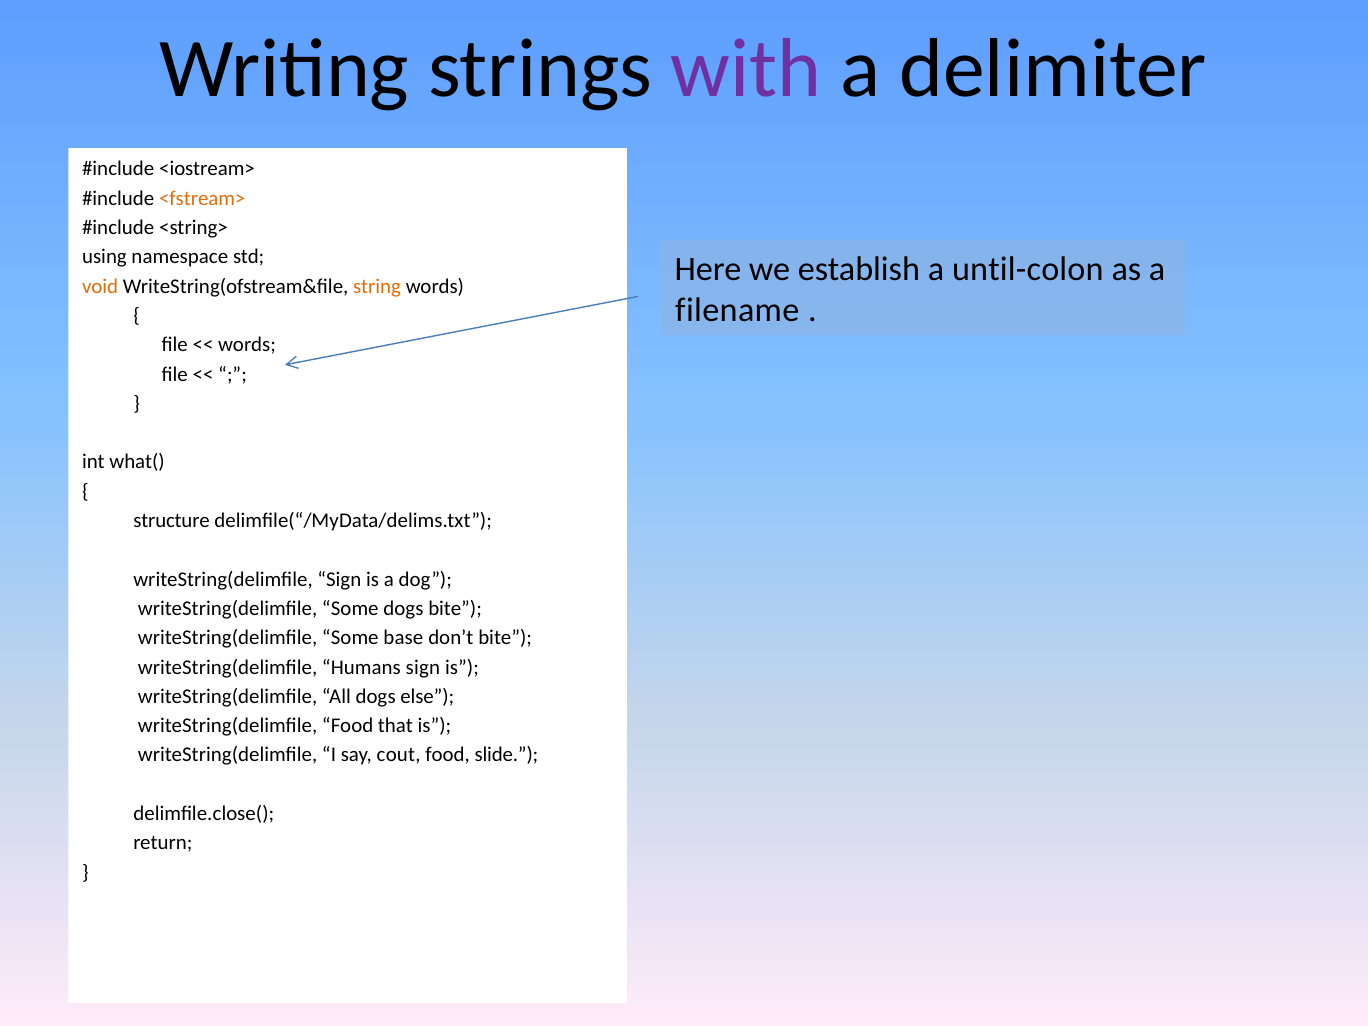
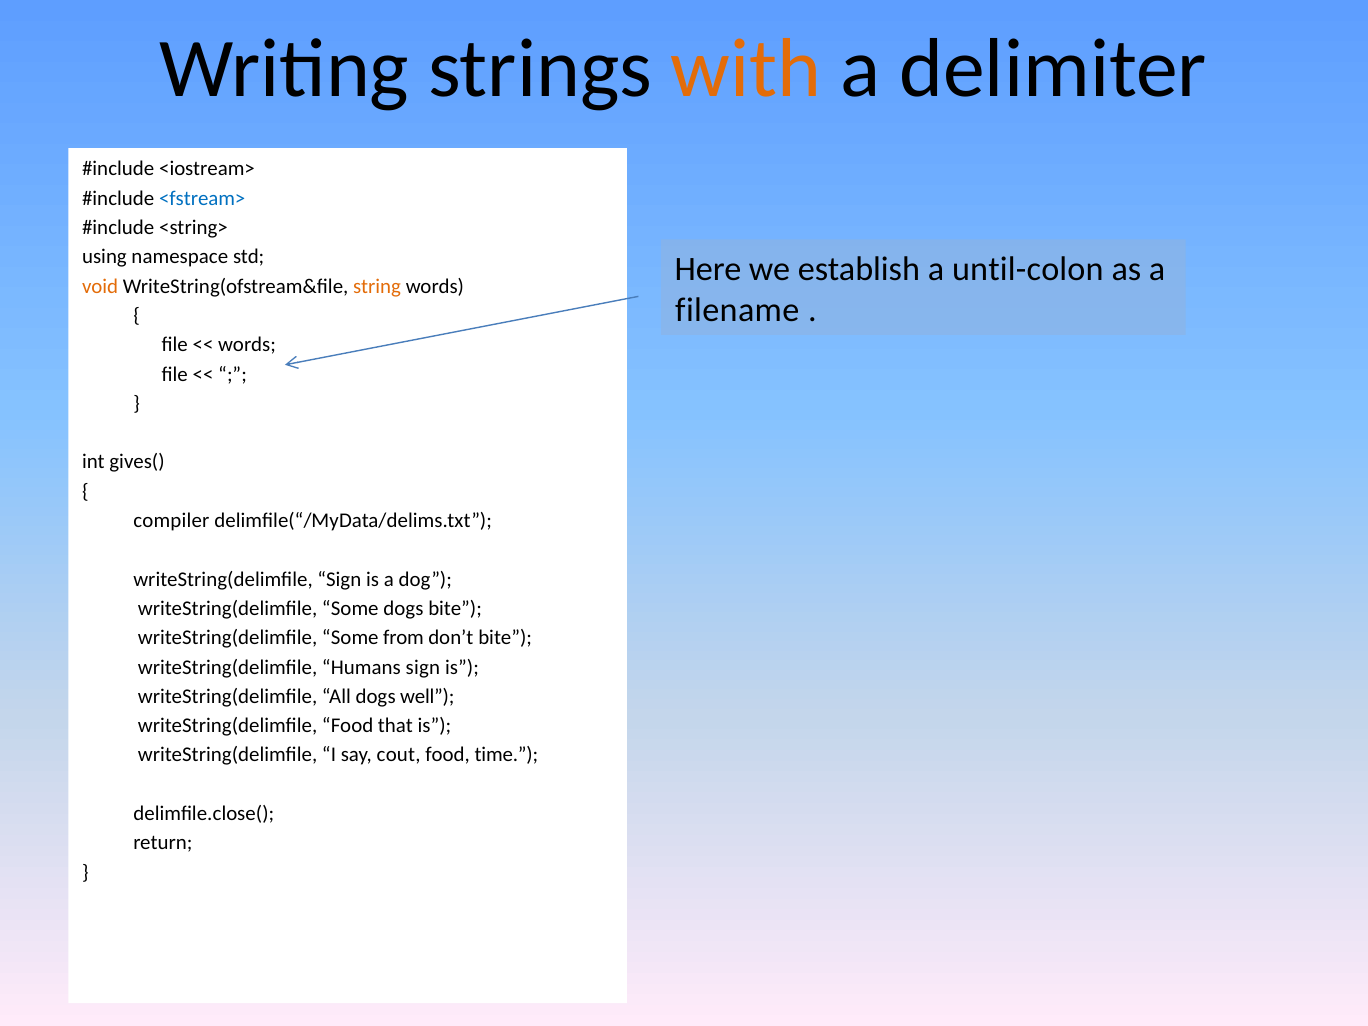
with colour: purple -> orange (746, 68)
<fstream> colour: orange -> blue (202, 198)
what(: what( -> gives( (137, 462)
structure: structure -> compiler (171, 521)
base: base -> from (404, 638)
else: else -> well (427, 696)
slide: slide -> time (506, 755)
